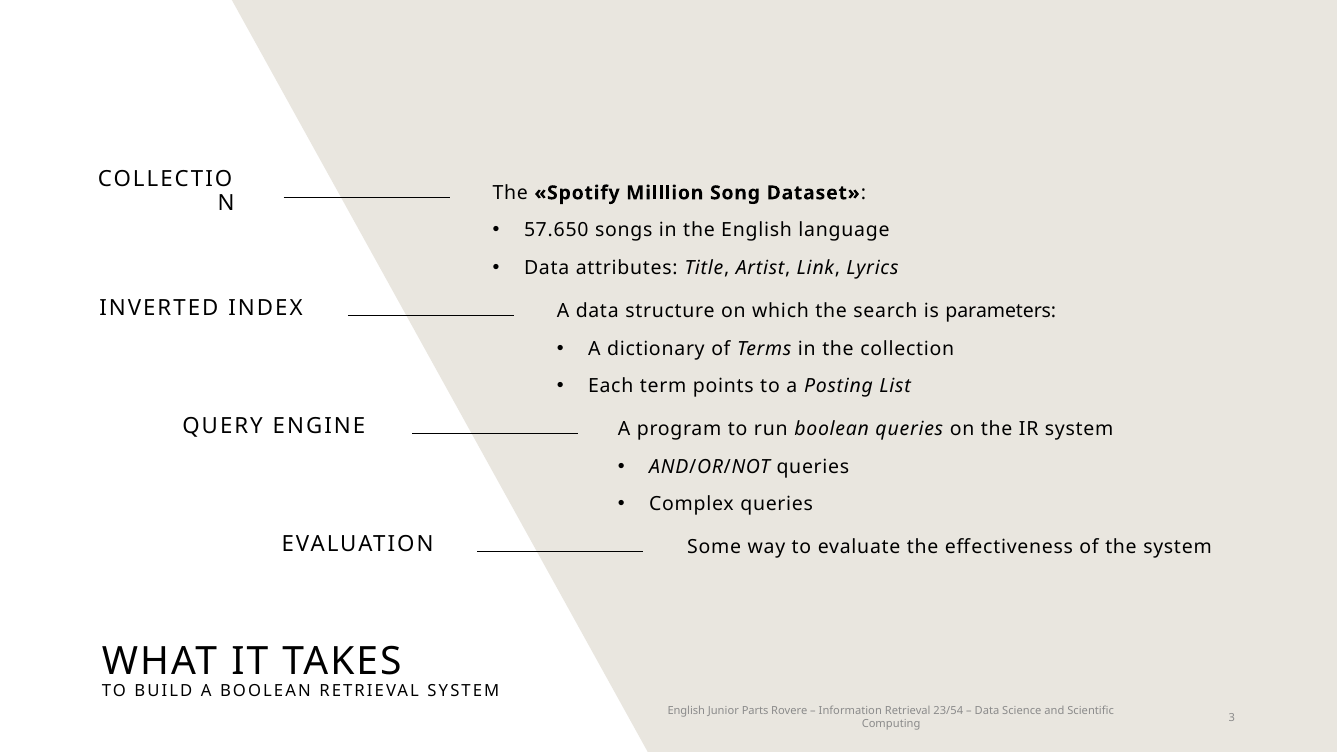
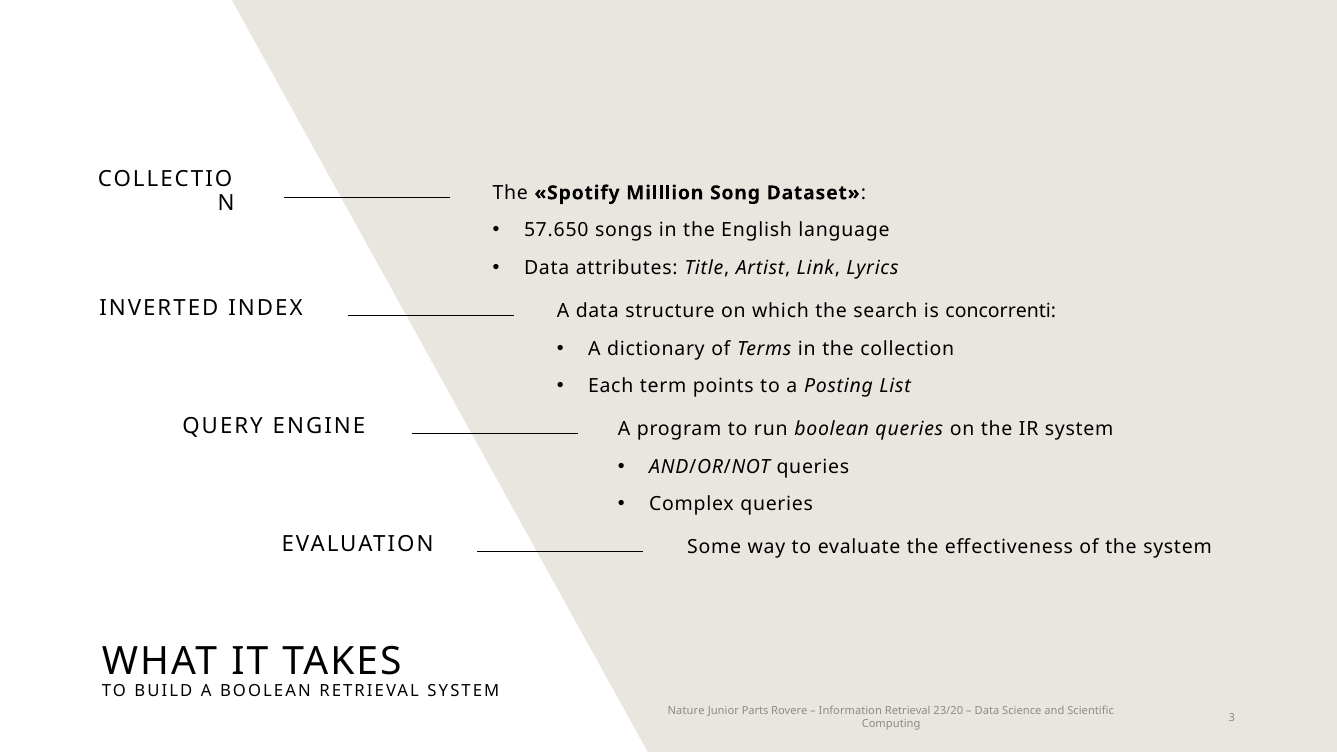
parameters: parameters -> concorrenti (1001, 311)
English: English -> Nature (686, 711)
23/54: 23/54 -> 23/20 (948, 711)
